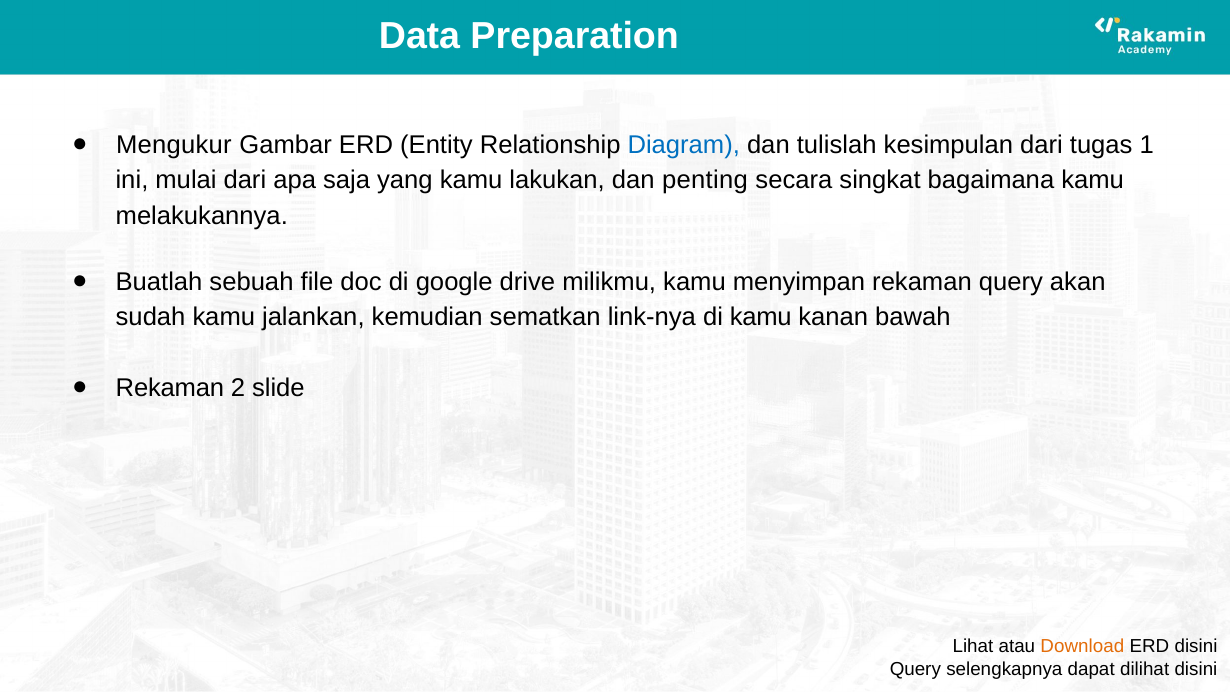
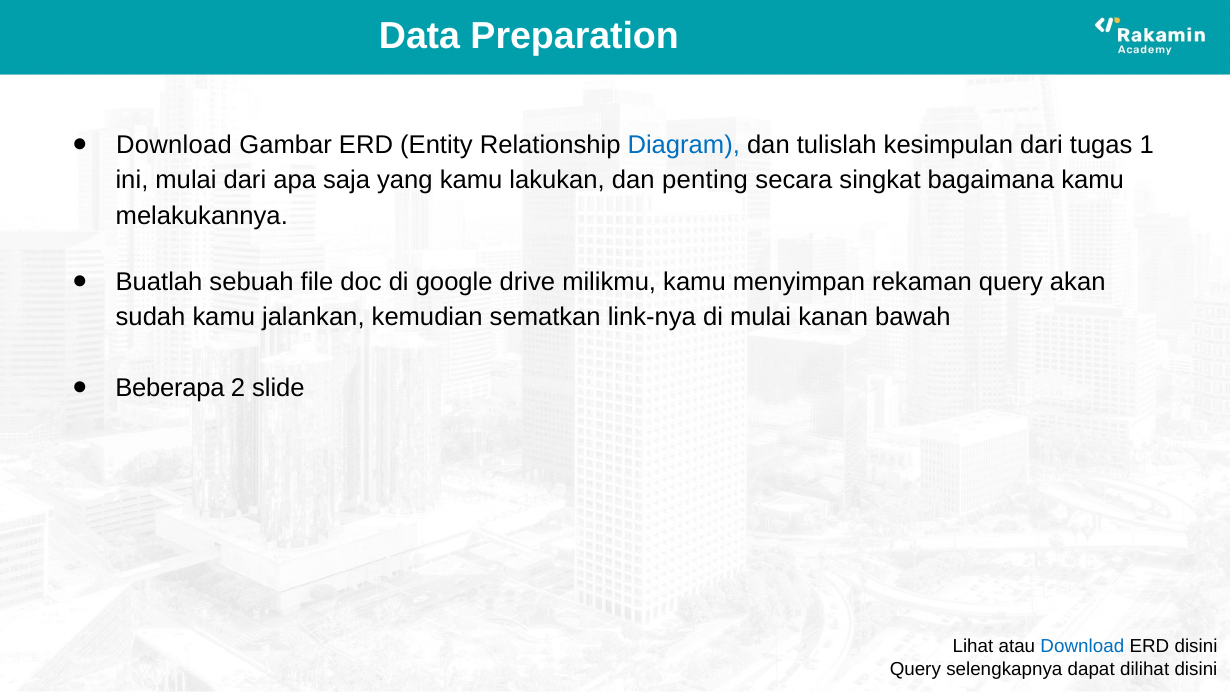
Mengukur: Mengukur -> Download (174, 145)
di kamu: kamu -> mulai (761, 317)
Rekaman: Rekaman -> Beberapa (170, 388)
Download colour: orange -> blue (1082, 646)
